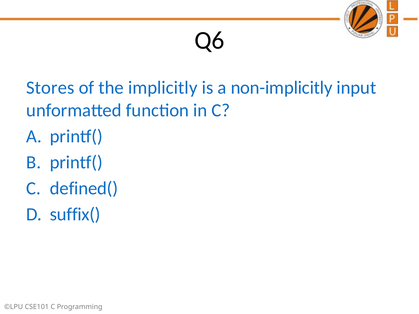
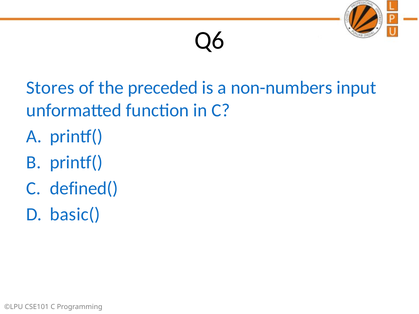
implicitly: implicitly -> preceded (163, 88)
non-implicitly: non-implicitly -> non-numbers (282, 88)
suffix(: suffix( -> basic( (75, 215)
